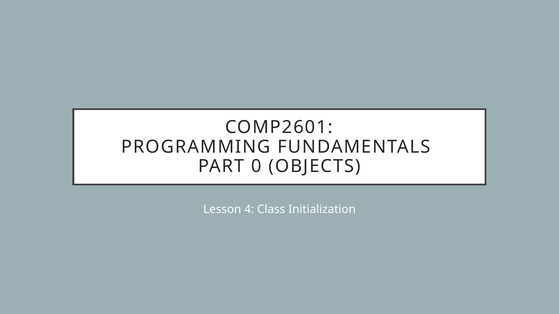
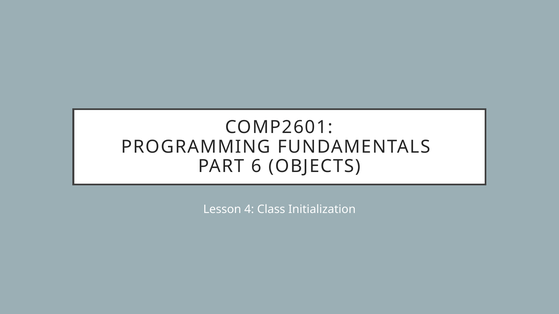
0: 0 -> 6 (256, 167)
